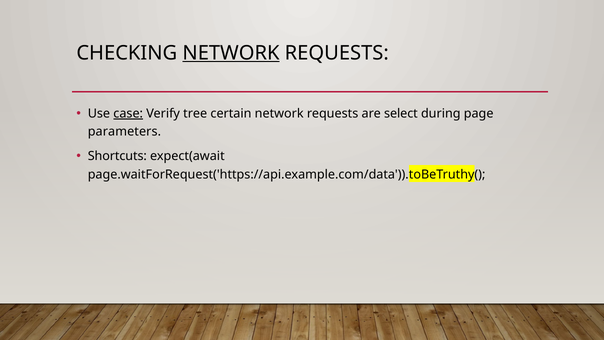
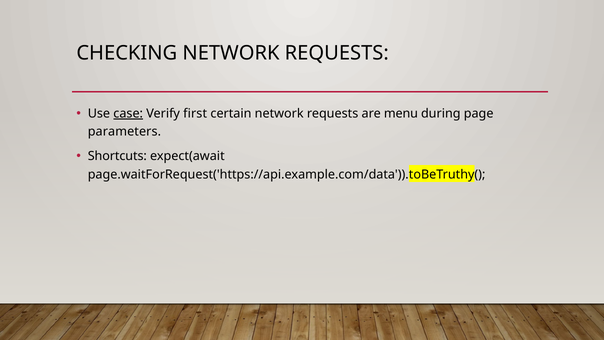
NETWORK underline: present -> none (231, 53)
tree: tree -> first (195, 114)
select: select -> menu (401, 114)
